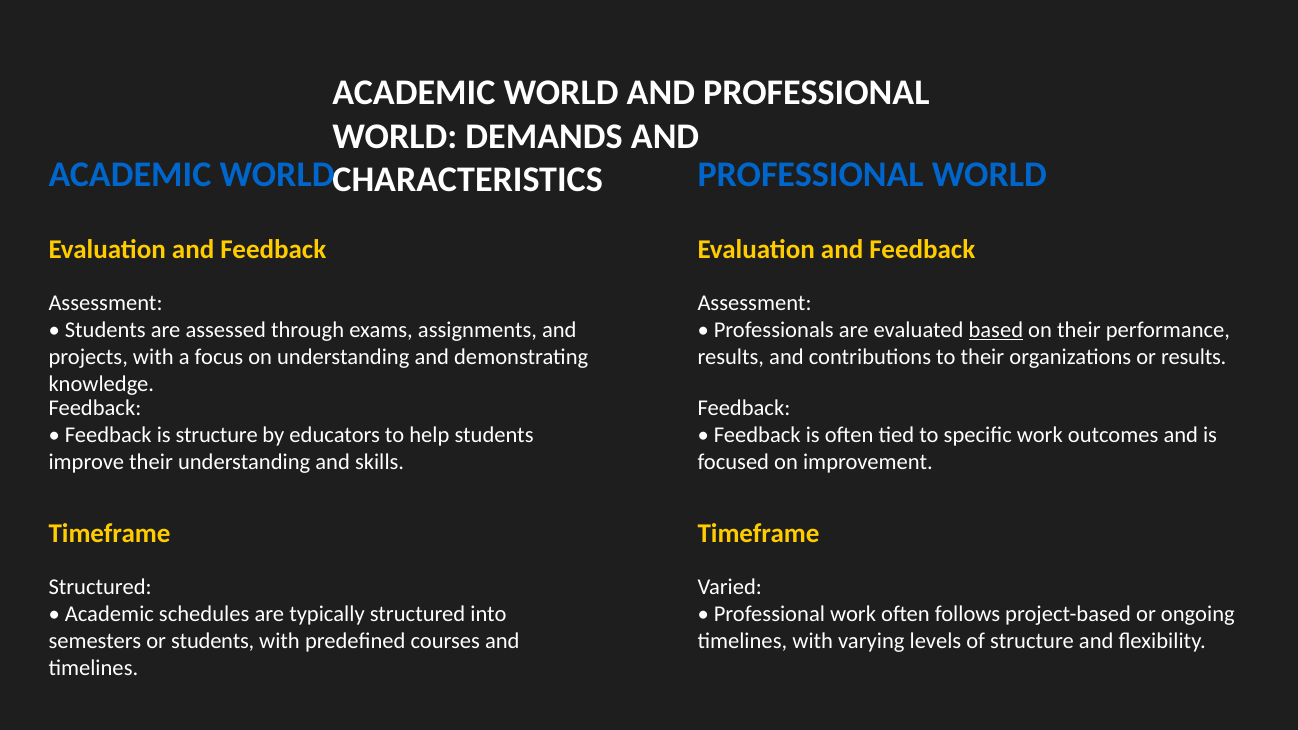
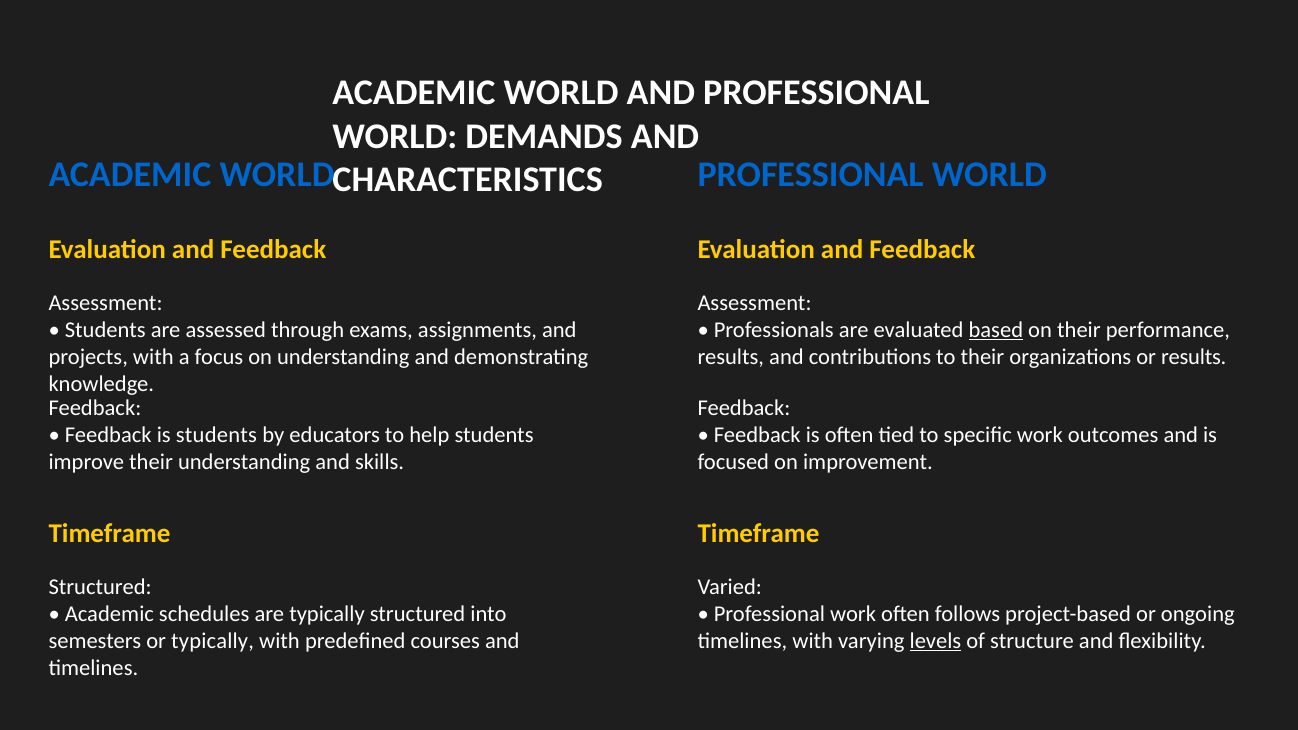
is structure: structure -> students (216, 436)
or students: students -> typically (213, 641)
levels underline: none -> present (935, 641)
